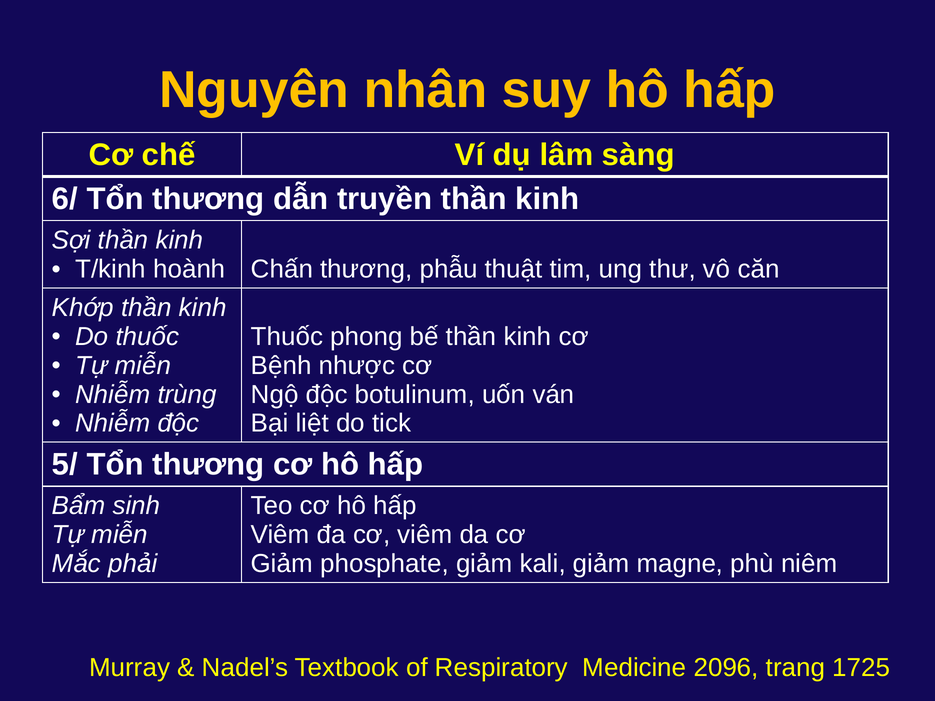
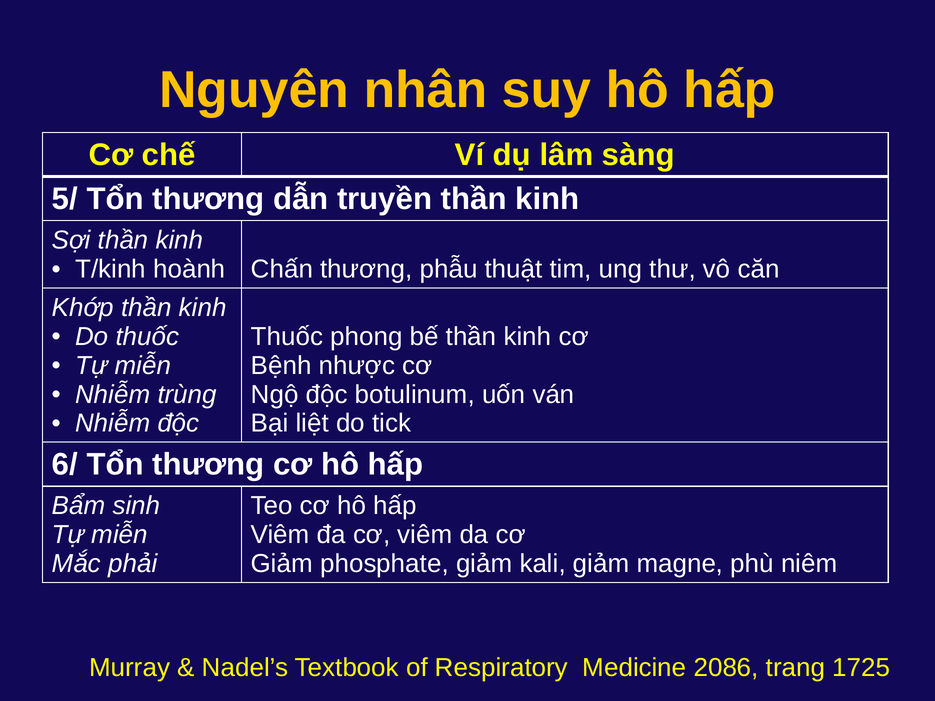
6/: 6/ -> 5/ (65, 199)
5/: 5/ -> 6/ (65, 465)
2096: 2096 -> 2086 (726, 668)
